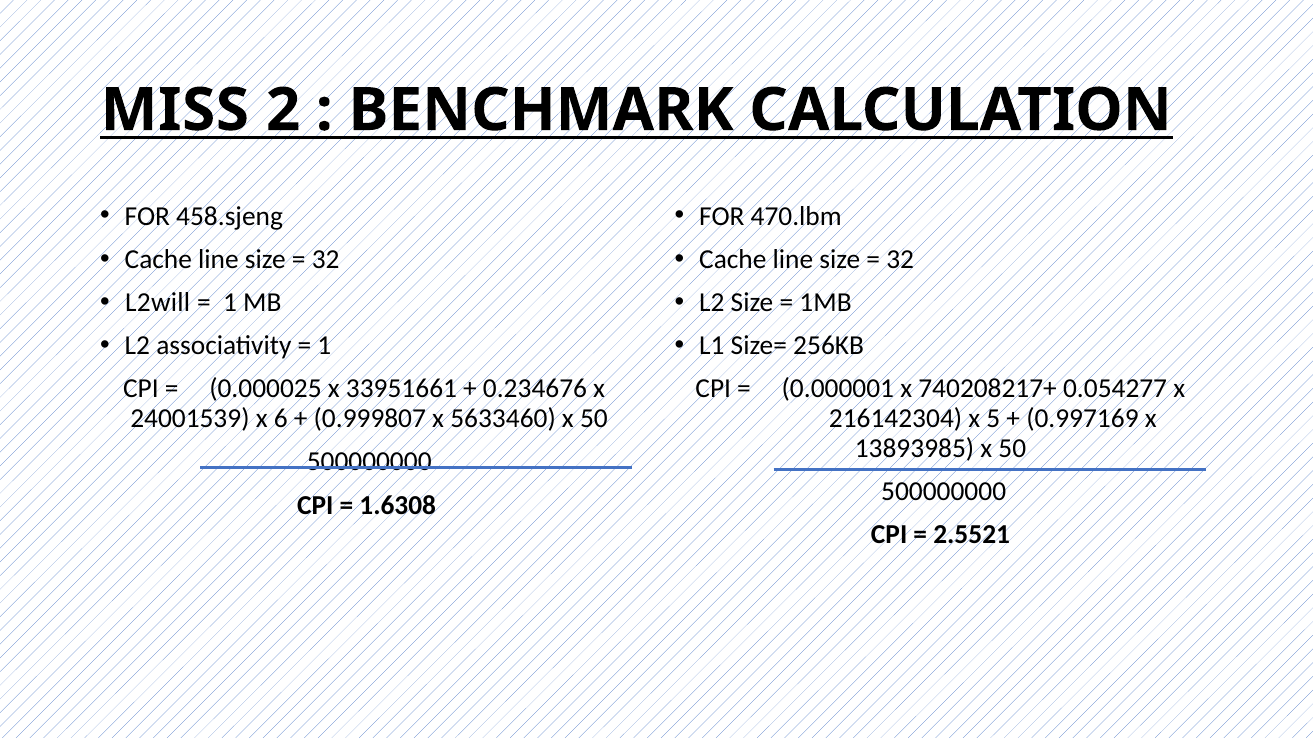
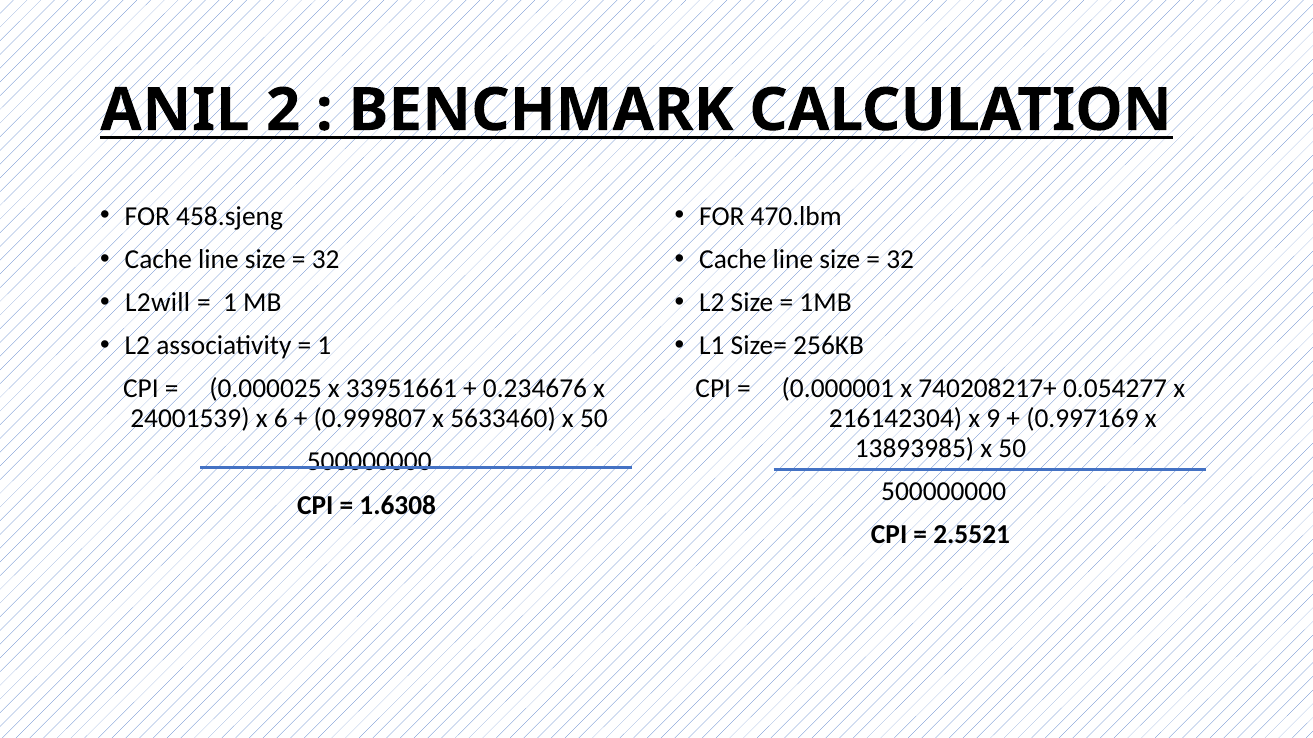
MISS: MISS -> ANIL (175, 110)
5: 5 -> 9 (993, 419)
